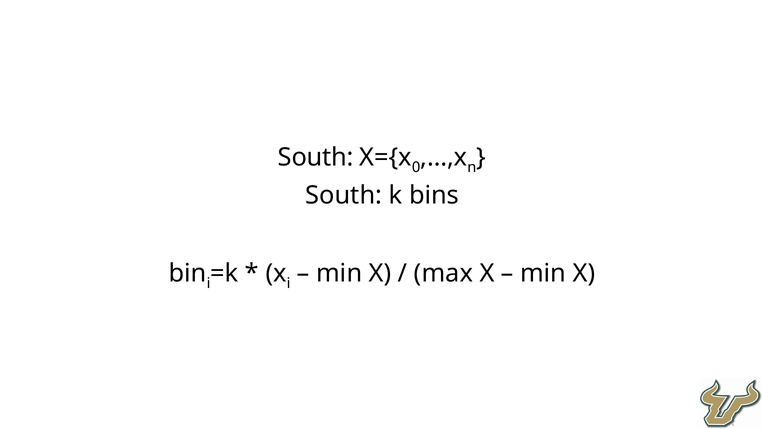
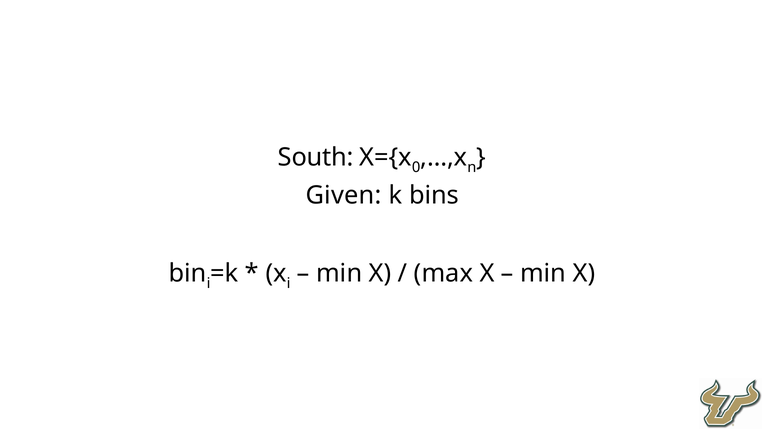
South: South -> Given (344, 195)
